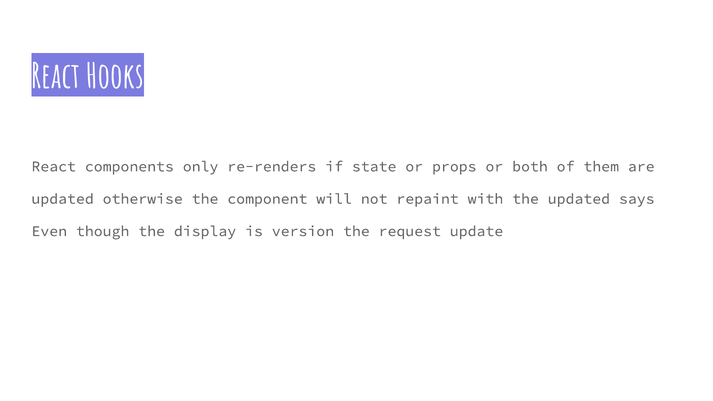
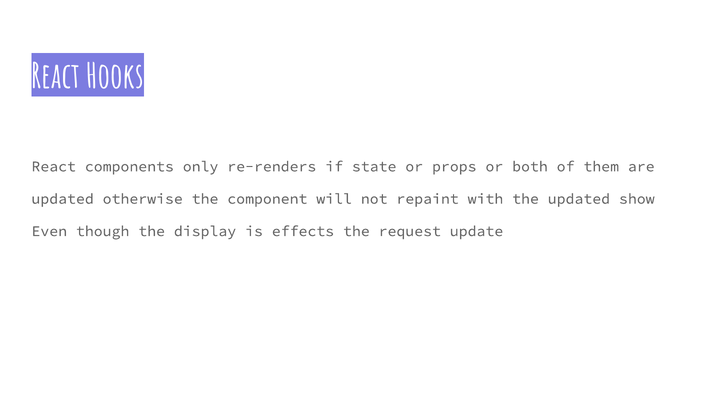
says: says -> show (637, 199)
version: version -> effects (303, 231)
